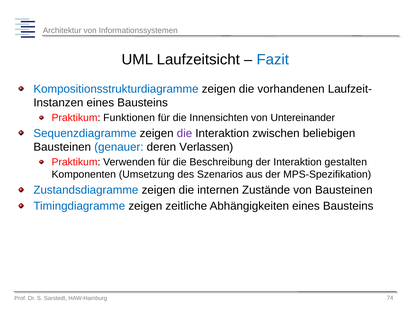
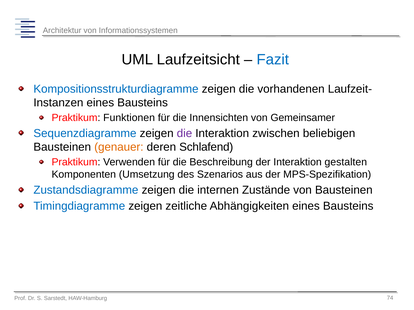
Untereinander: Untereinander -> Gemeinsamer (303, 118)
genauer colour: blue -> orange (119, 147)
Verlassen: Verlassen -> Schlafend (206, 147)
